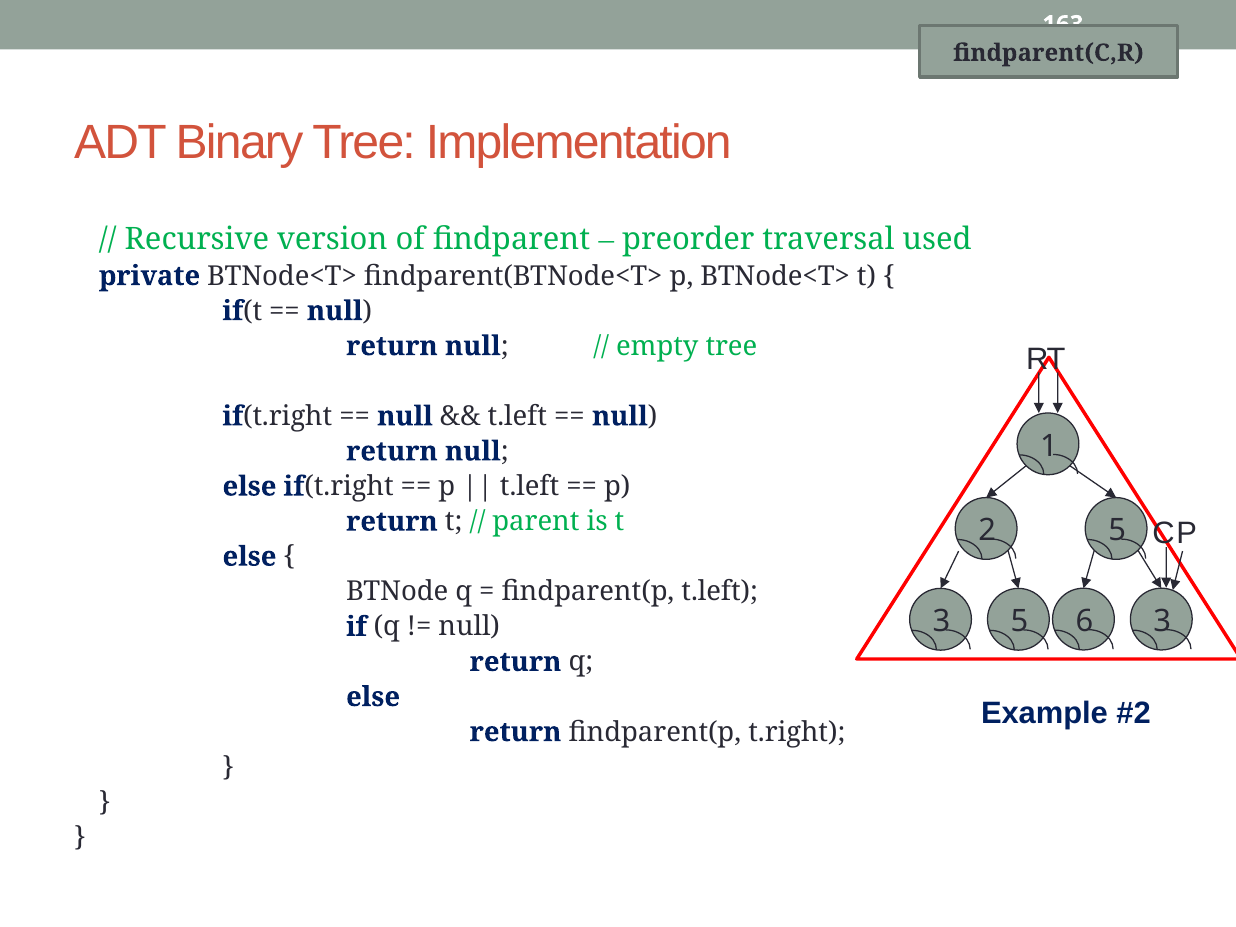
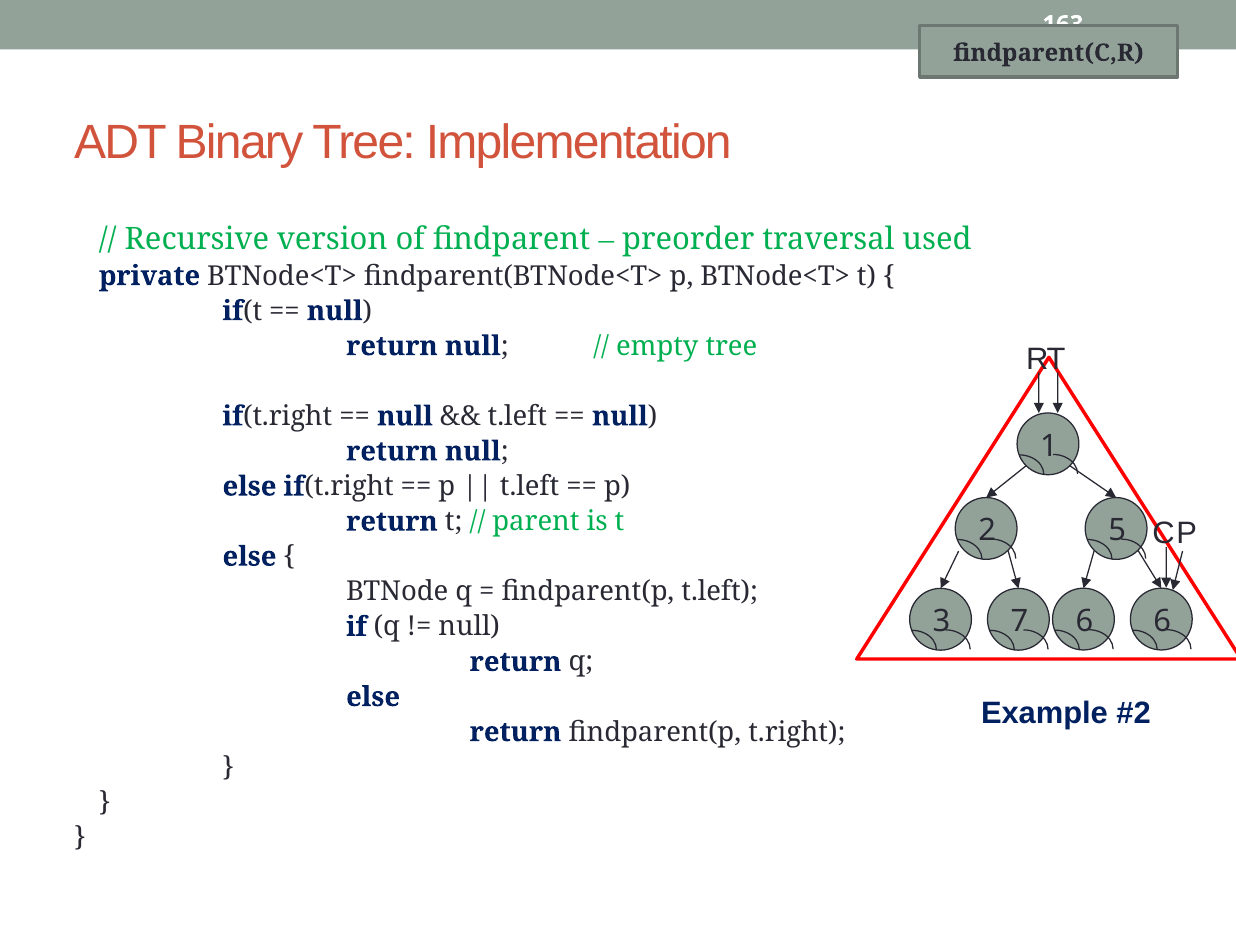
6 3: 3 -> 6 (1162, 621)
3 5: 5 -> 7 (1019, 621)
